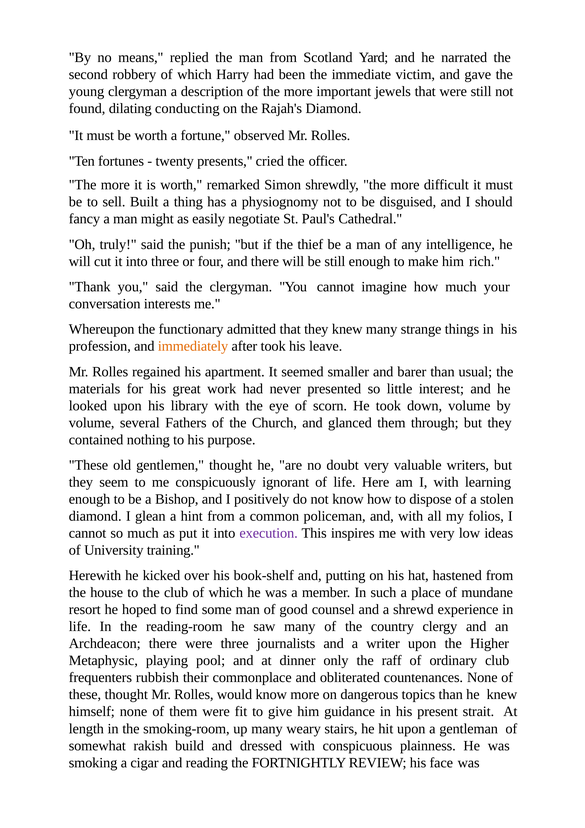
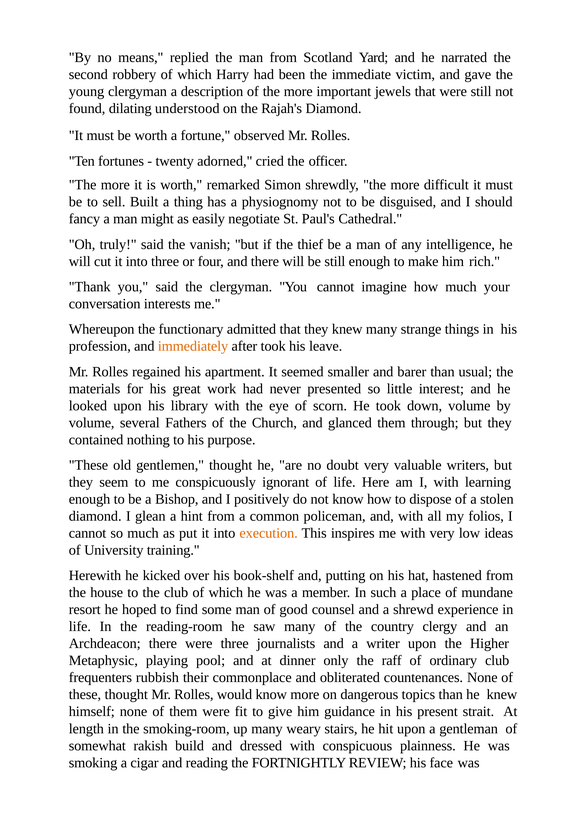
conducting: conducting -> understood (187, 108)
presents: presents -> adorned (225, 161)
punish: punish -> vanish (210, 244)
execution colour: purple -> orange (269, 533)
